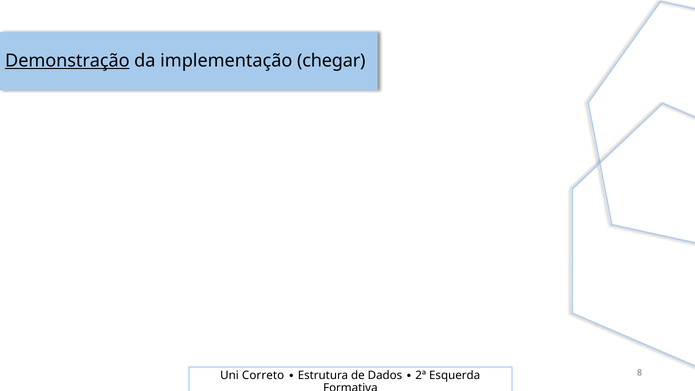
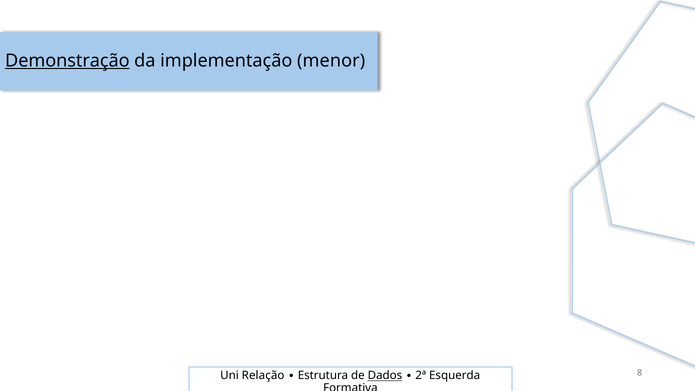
chegar: chegar -> menor (331, 61)
Correto: Correto -> Relação (263, 376)
Dados underline: none -> present (385, 376)
